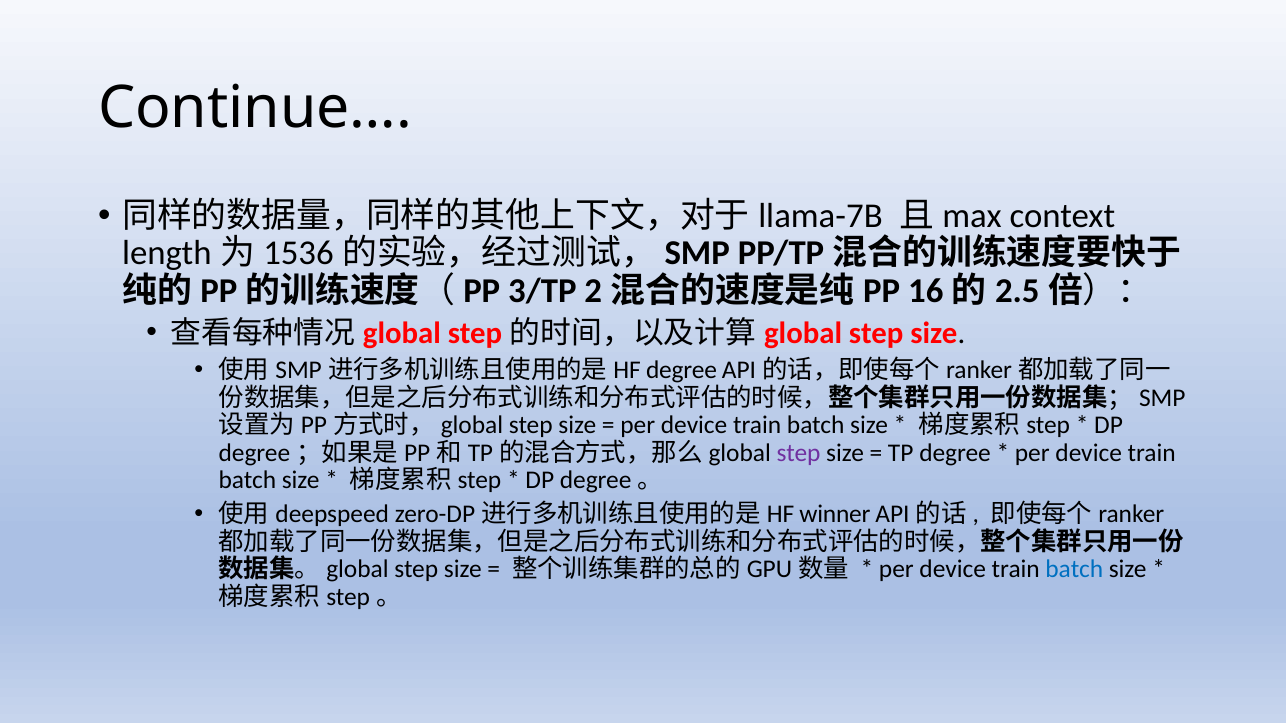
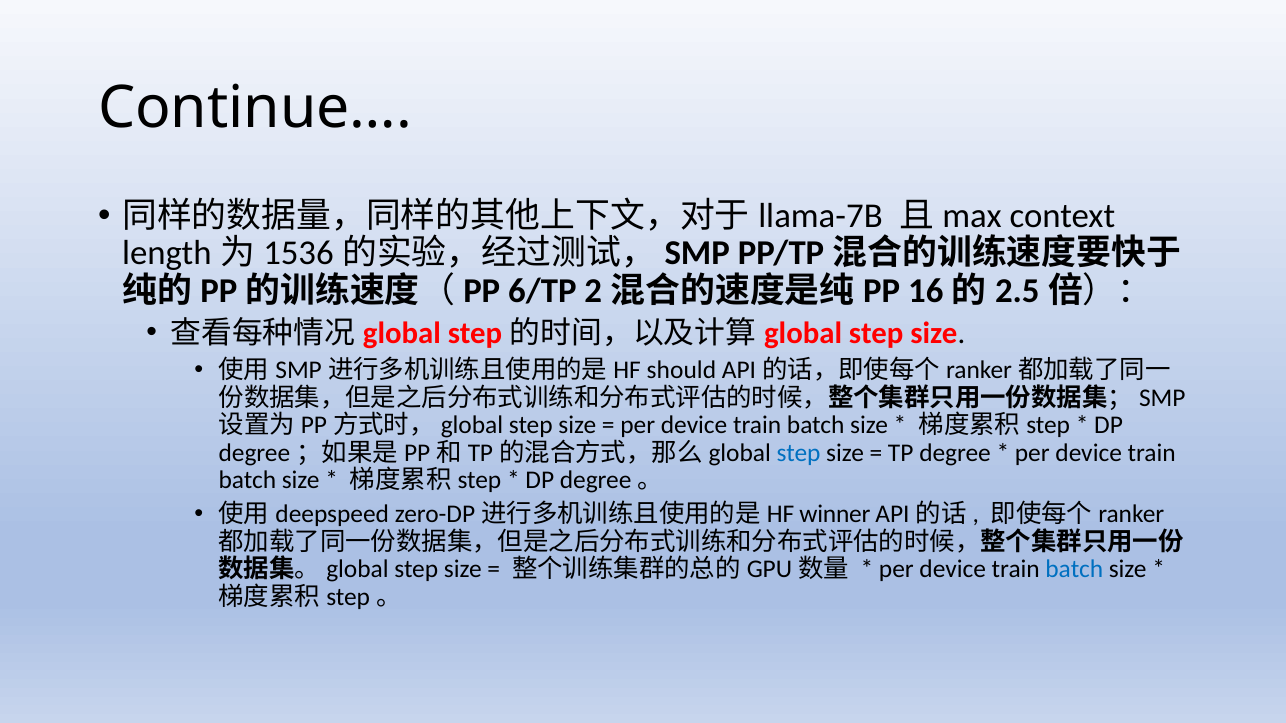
3/TP: 3/TP -> 6/TP (542, 291)
degree: degree -> should (681, 370)
step colour: purple -> blue (799, 453)
